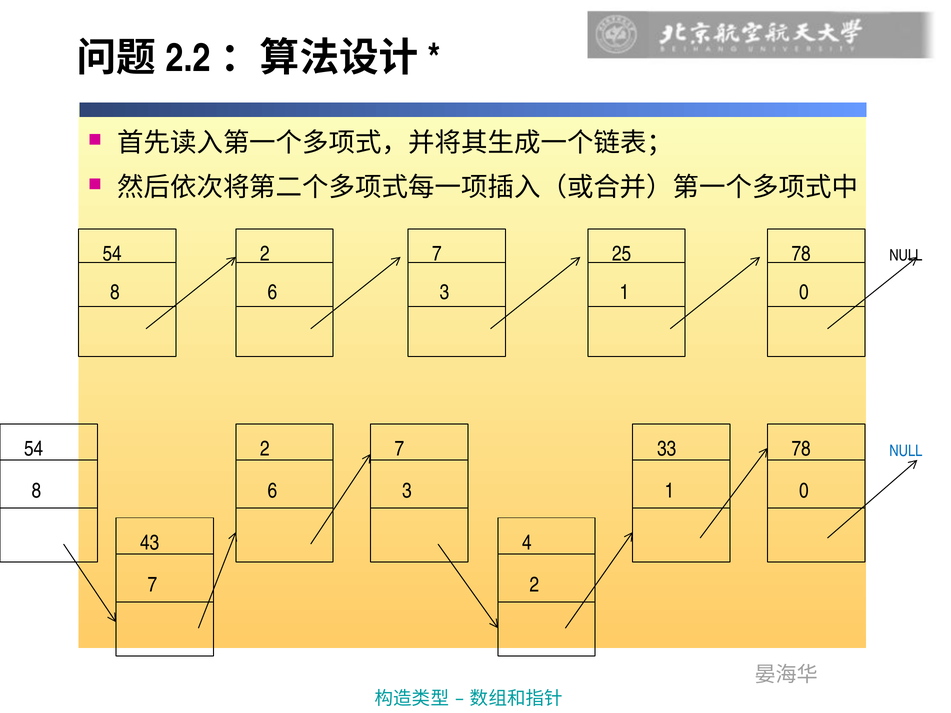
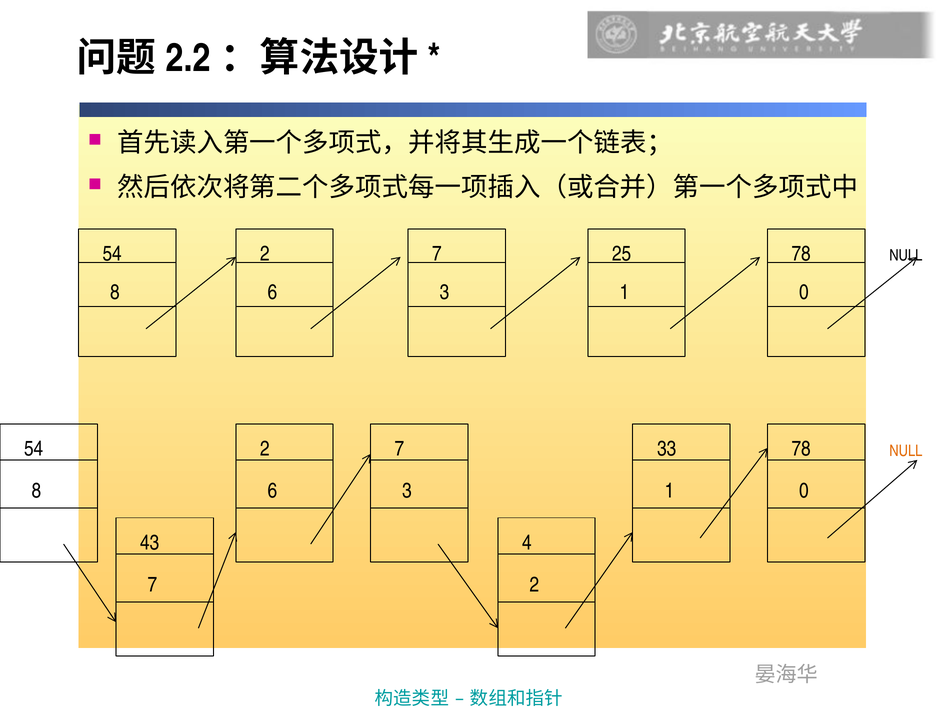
NULL colour: blue -> orange (906, 451)
